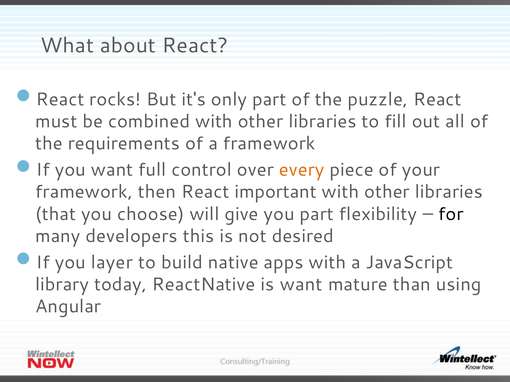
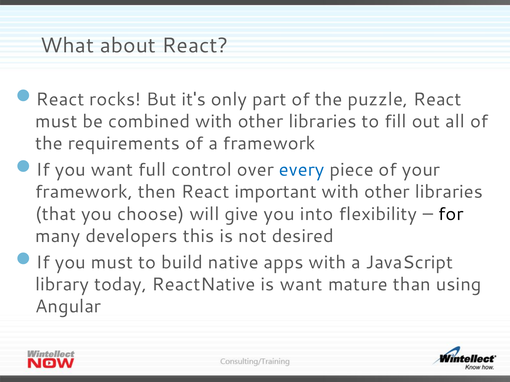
every colour: orange -> blue (302, 170)
you part: part -> into (317, 214)
you layer: layer -> must (112, 263)
